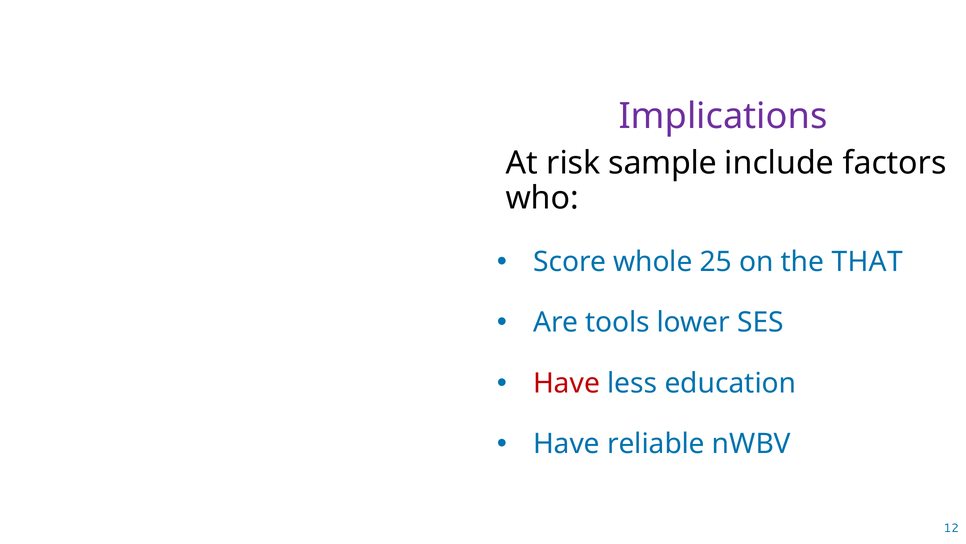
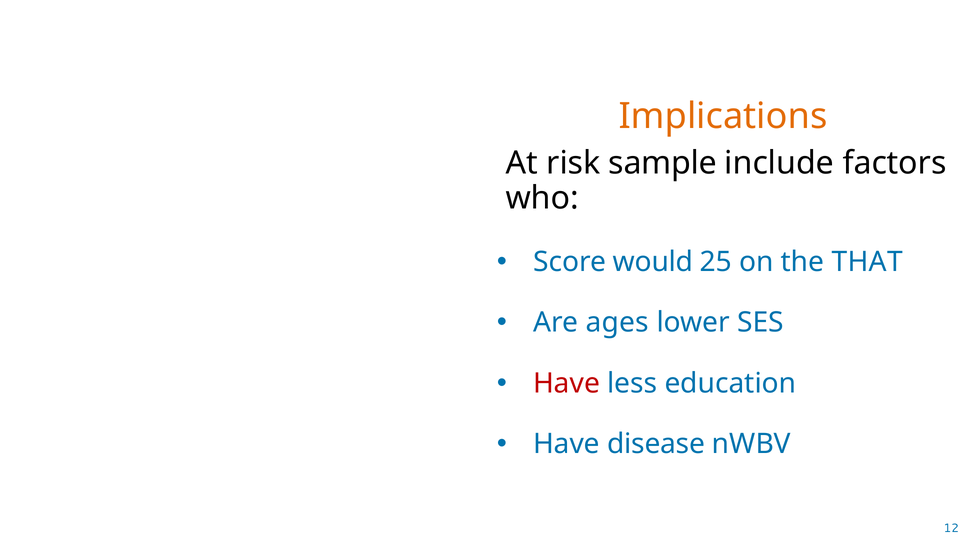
Implications colour: purple -> orange (723, 116)
whole: whole -> would (653, 262)
tools: tools -> ages (617, 322)
reliable: reliable -> disease (656, 444)
